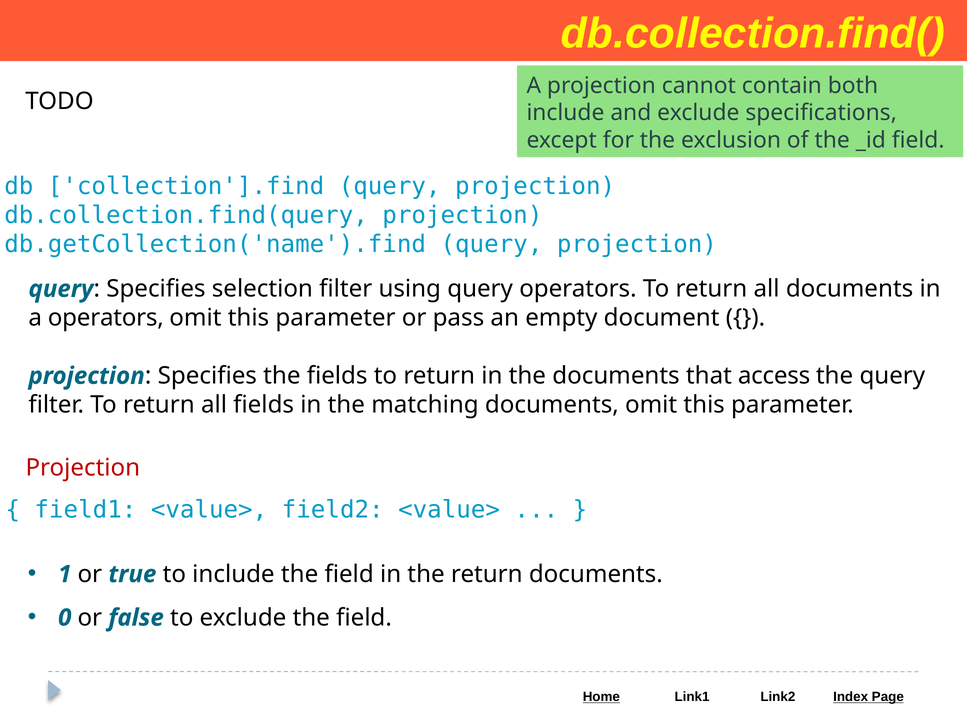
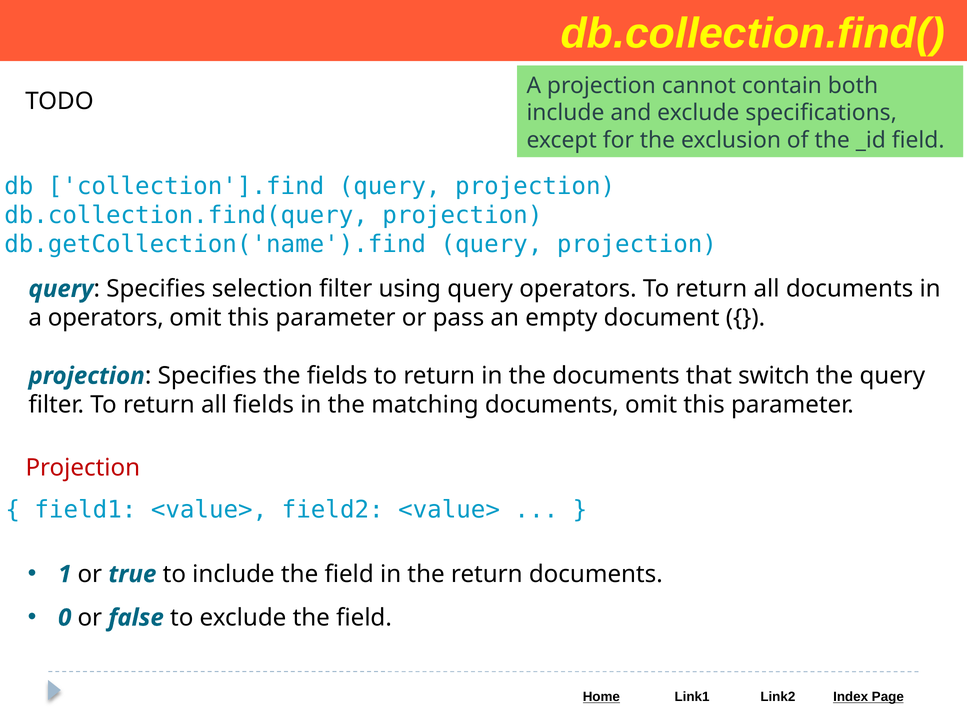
access: access -> switch (774, 376)
